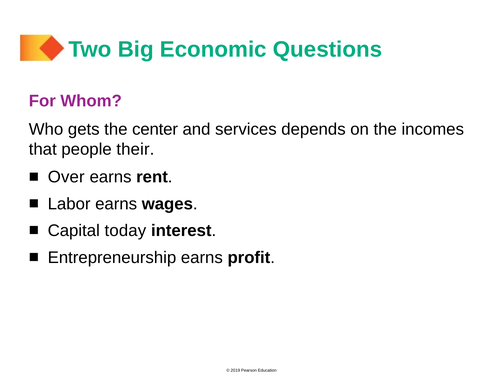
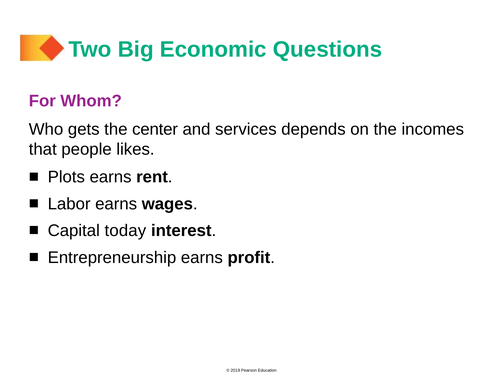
their: their -> likes (135, 150)
Over: Over -> Plots (66, 177)
